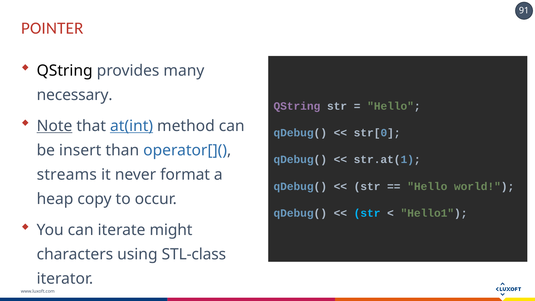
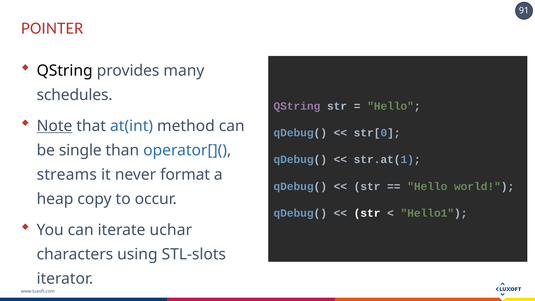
necessary: necessary -> schedules (75, 95)
at(int underline: present -> none (132, 126)
insert: insert -> single (80, 150)
str colour: light blue -> white (367, 213)
might: might -> uchar (171, 230)
STL-class: STL-class -> STL-slots (194, 254)
